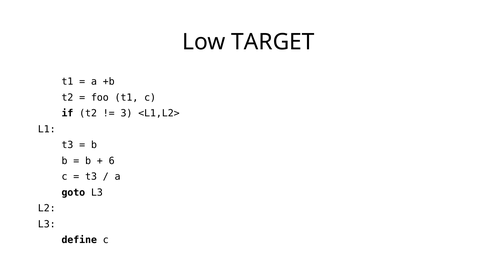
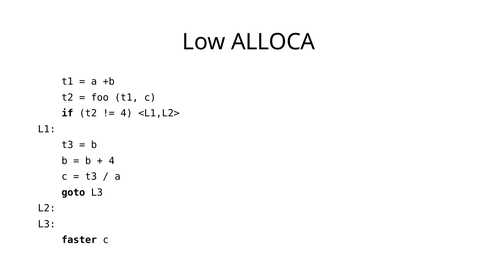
TARGET: TARGET -> ALLOCA (273, 42)
3: 3 -> 4 (126, 113)
6: 6 -> 4 (112, 161)
define: define -> faster (79, 240)
